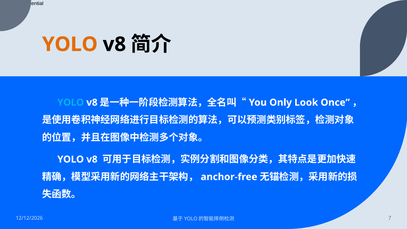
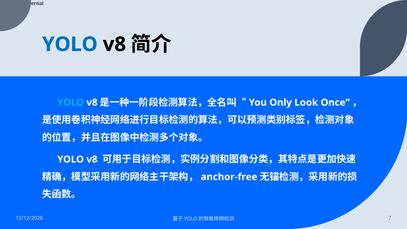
YOLO colour: orange -> blue (70, 44)
